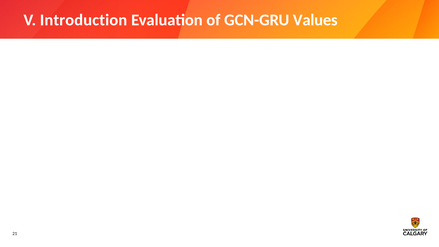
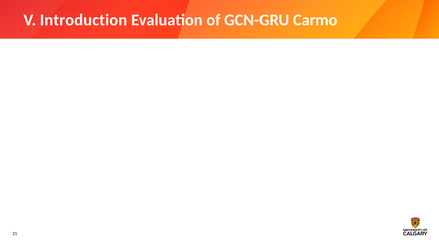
Values: Values -> Carmo (315, 20)
